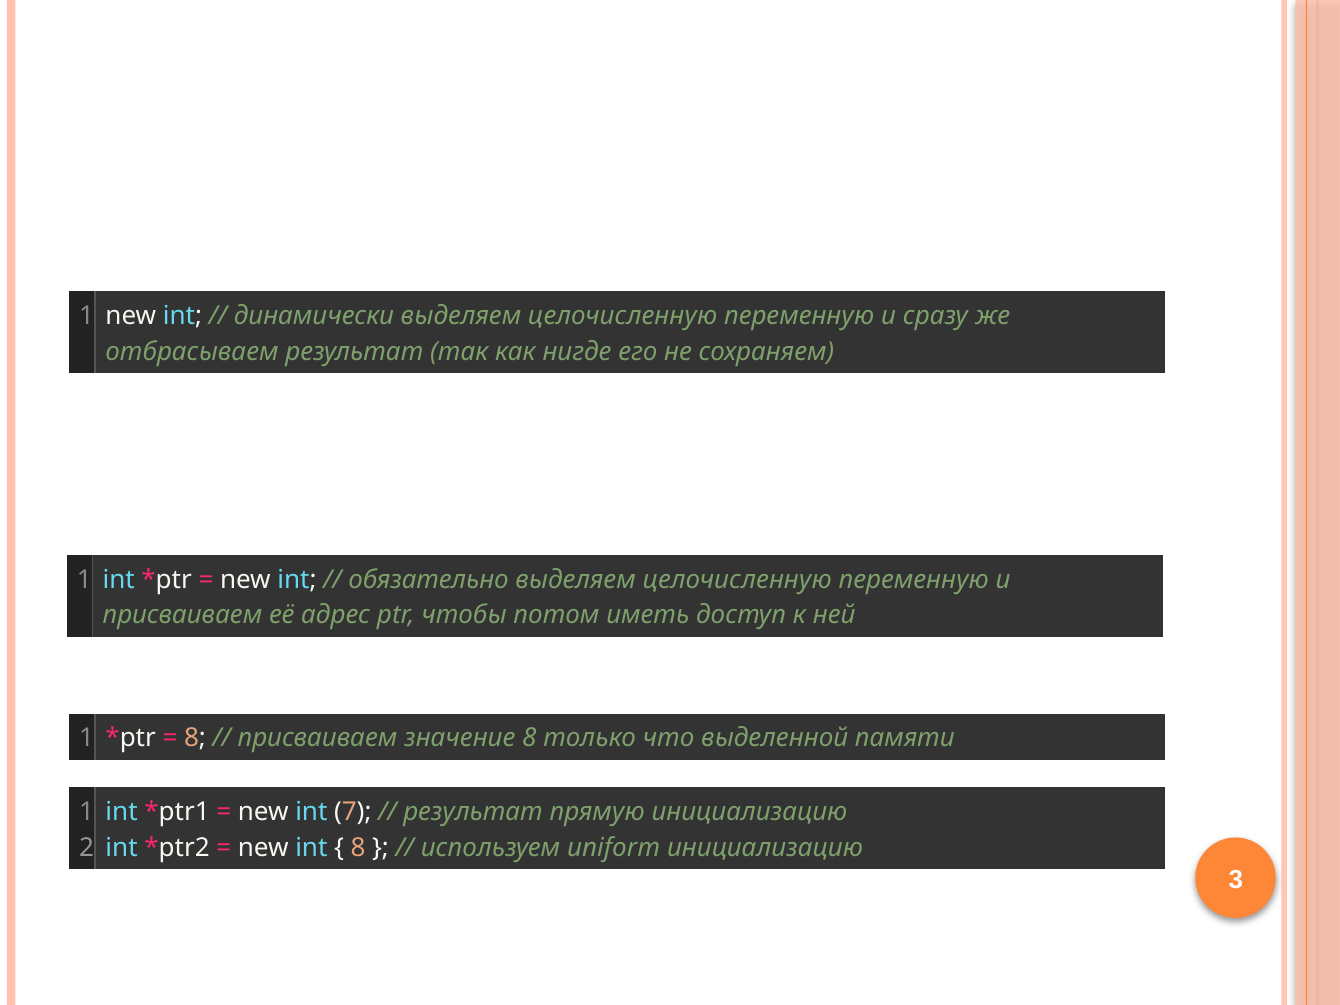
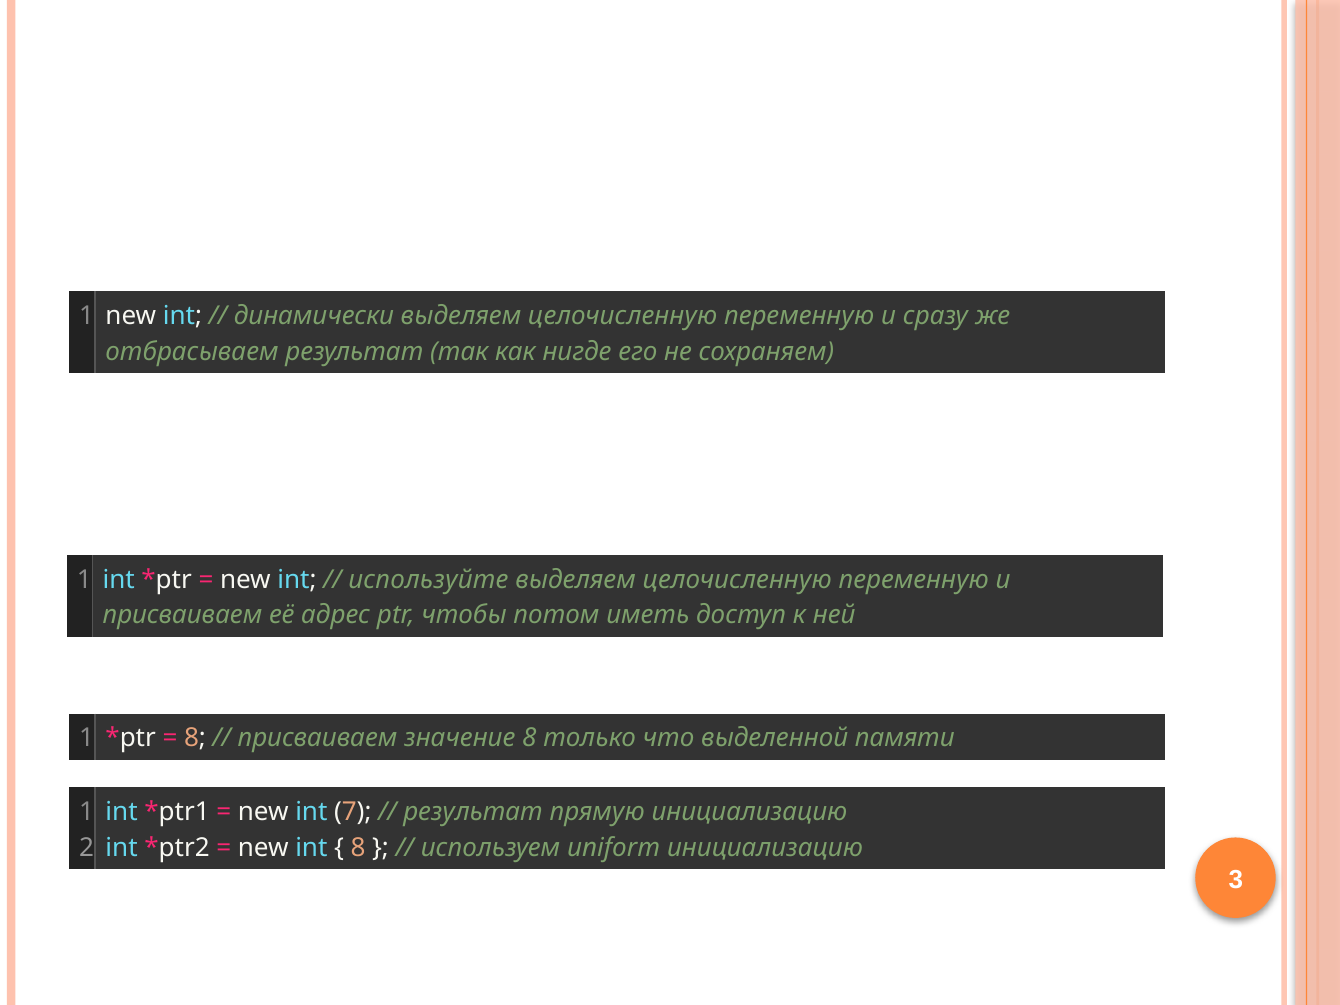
обязательно: обязательно -> используйте (428, 580)
